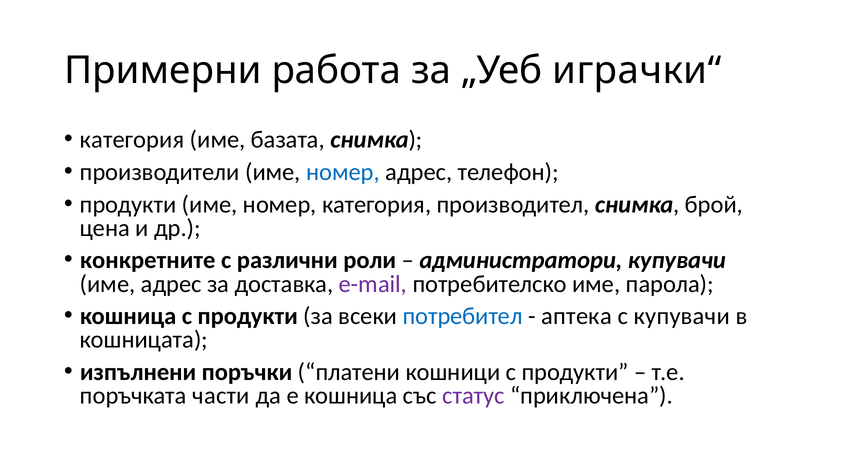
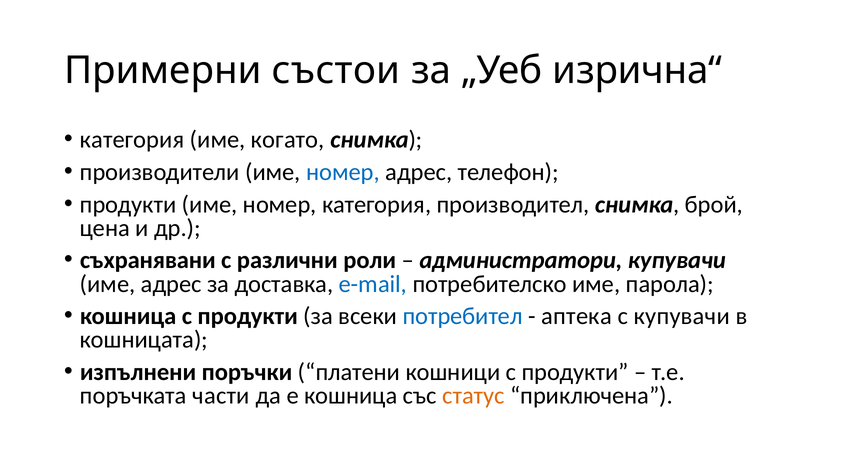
работа: работа -> състои (336, 71)
играчки“: играчки“ -> изрична“ (637, 71)
базата: базата -> когато (288, 140)
конкретните: конкретните -> съхранявани (148, 260)
e-mail colour: purple -> blue (373, 284)
статус colour: purple -> orange (473, 396)
